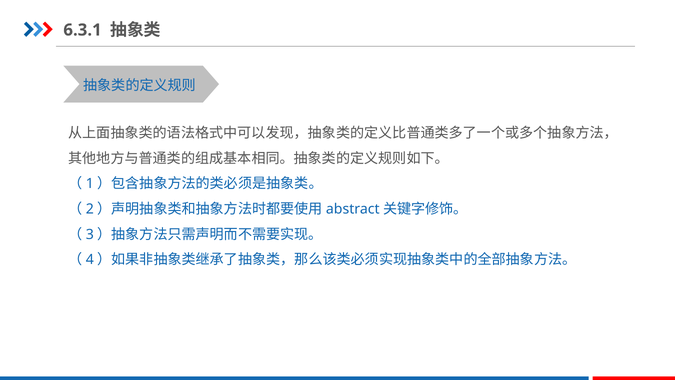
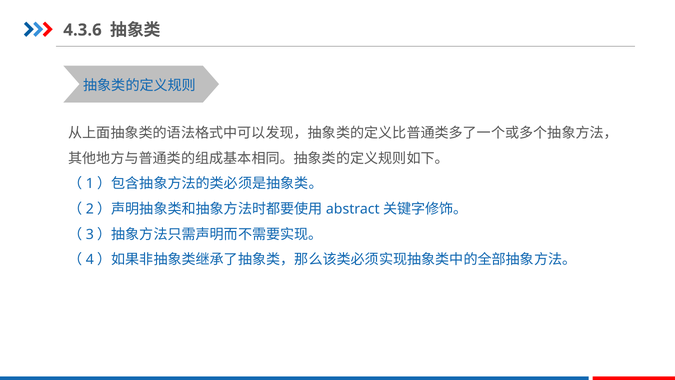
6.3.1: 6.3.1 -> 4.3.6 (83, 30)
